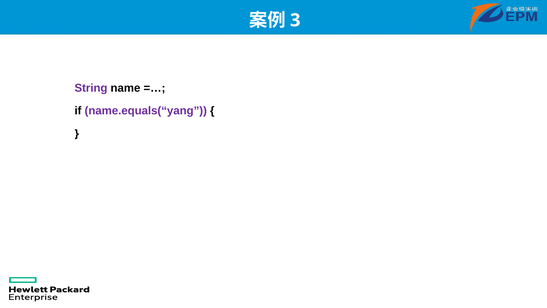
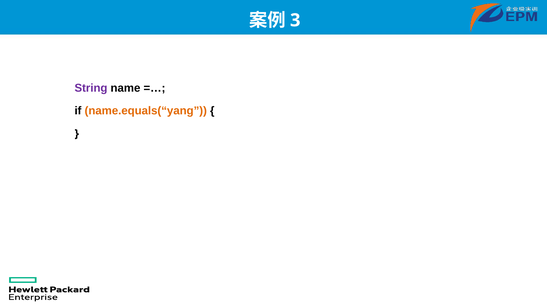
name.equals(“yang colour: purple -> orange (146, 111)
